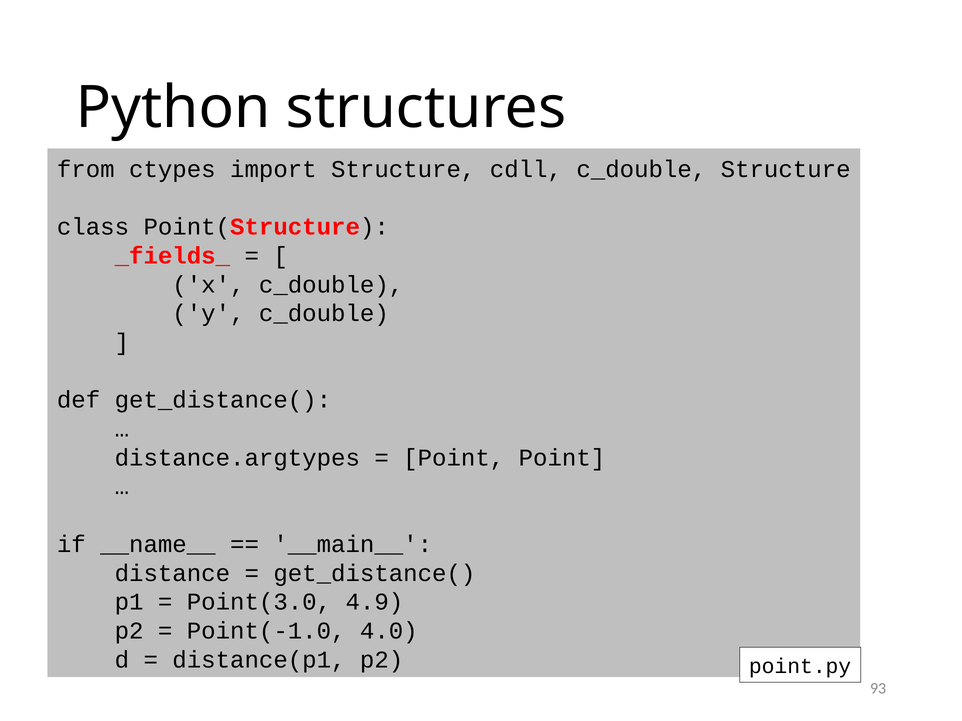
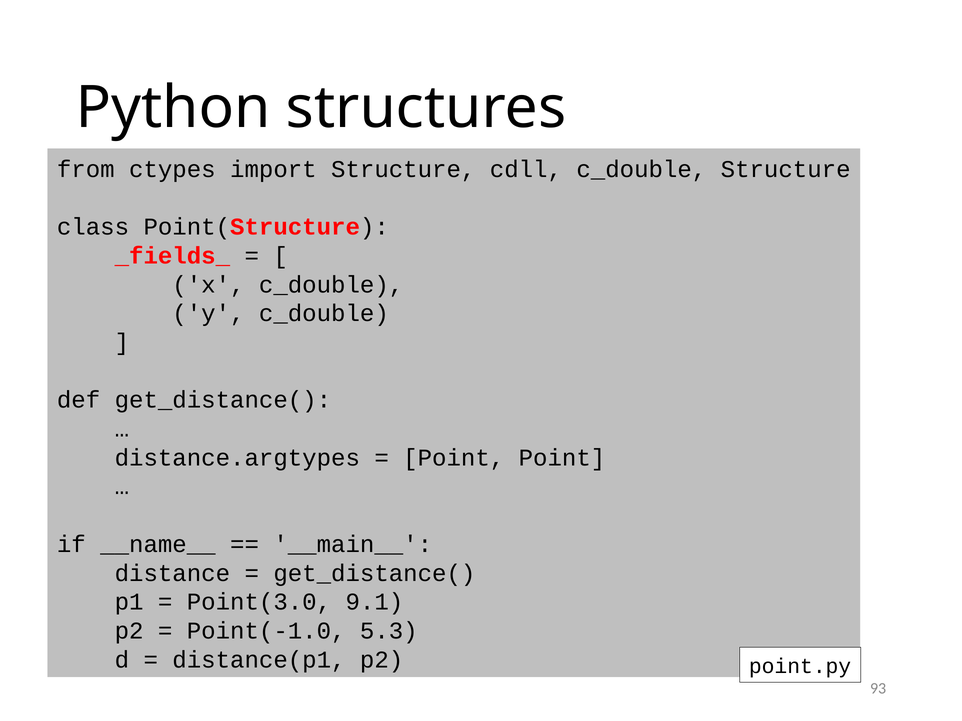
4.9: 4.9 -> 9.1 (374, 602)
4.0: 4.0 -> 5.3 (389, 631)
